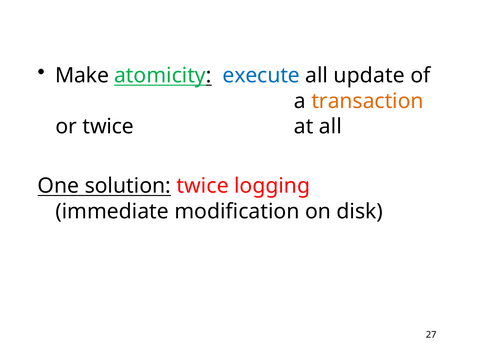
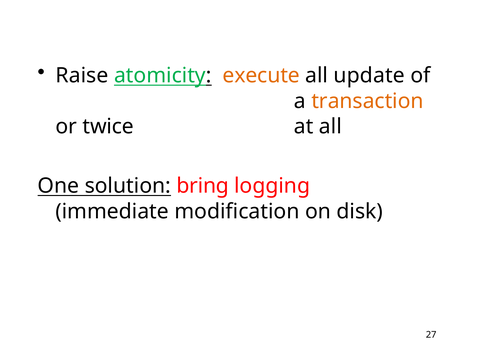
Make: Make -> Raise (82, 76)
execute colour: blue -> orange (261, 76)
solution twice: twice -> bring (203, 186)
